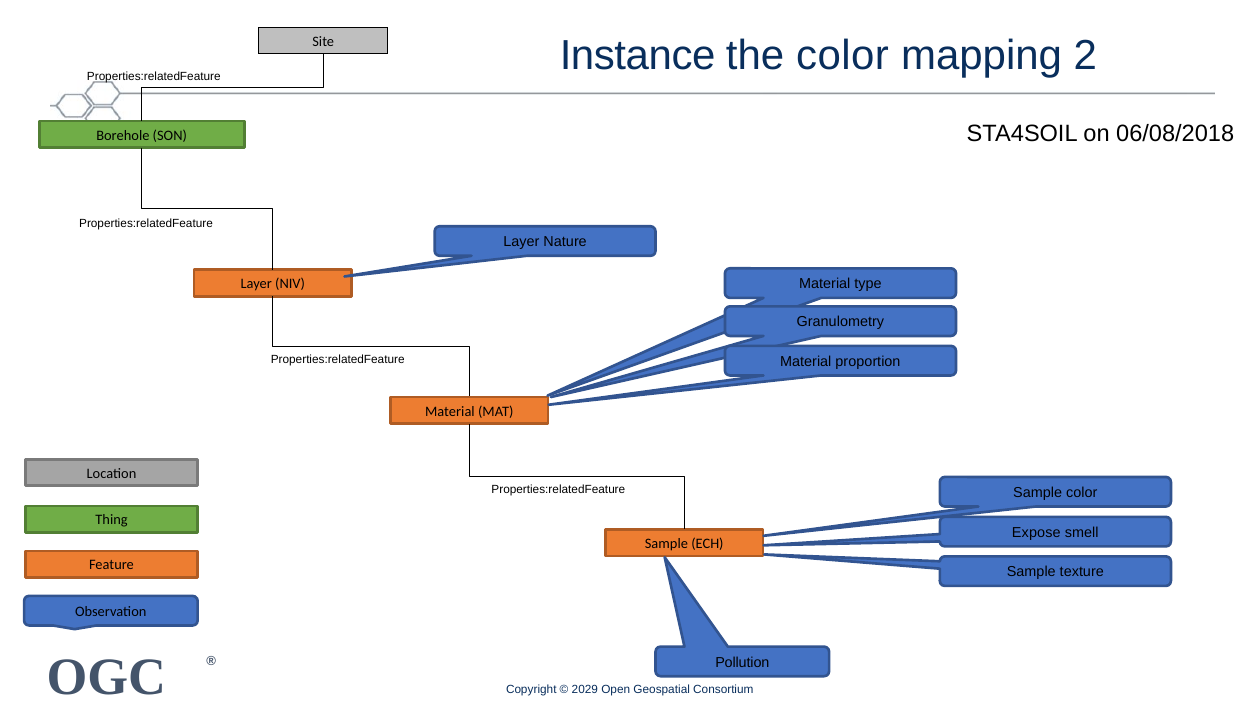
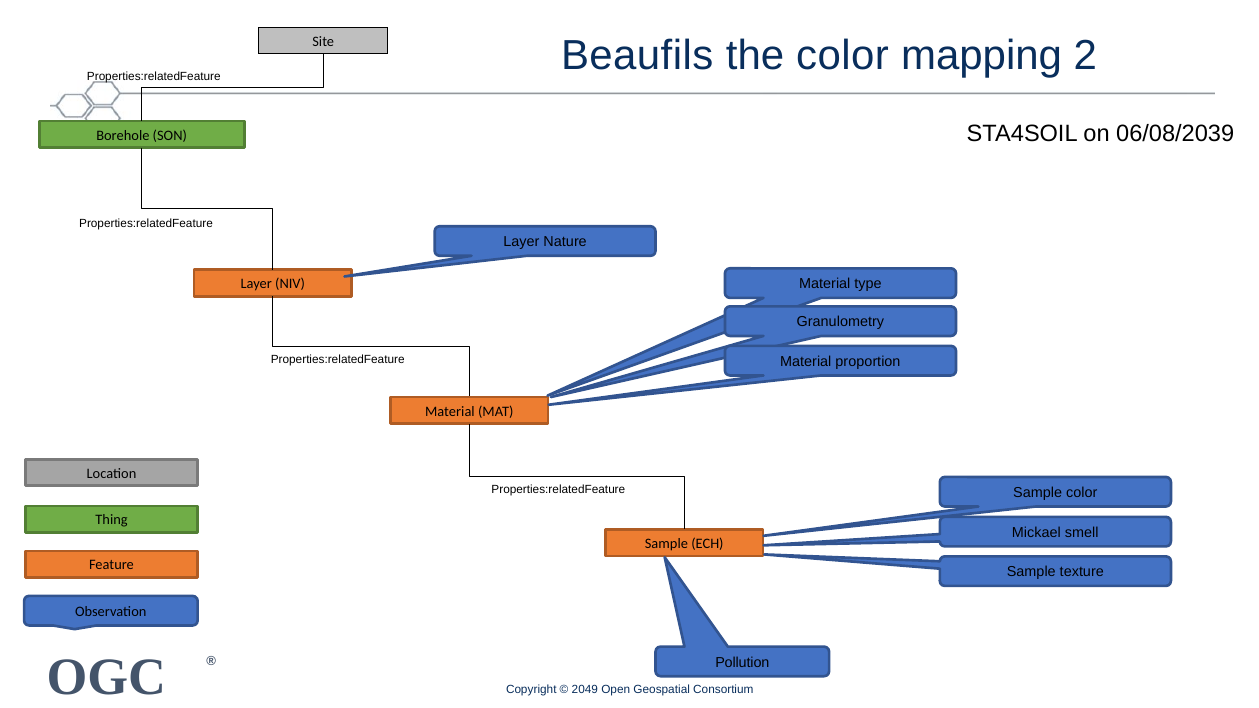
Instance: Instance -> Beaufils (637, 55)
06/08/2018: 06/08/2018 -> 06/08/2039 (1175, 134)
Expose: Expose -> Mickael (1036, 533)
2029: 2029 -> 2049 (585, 689)
